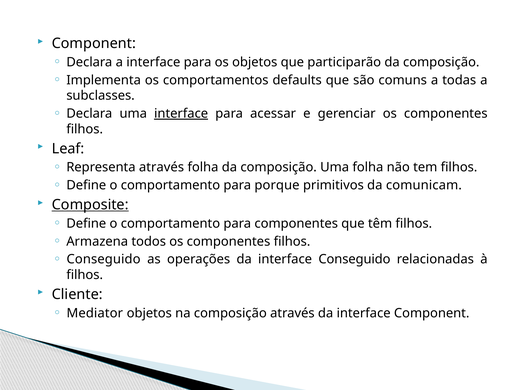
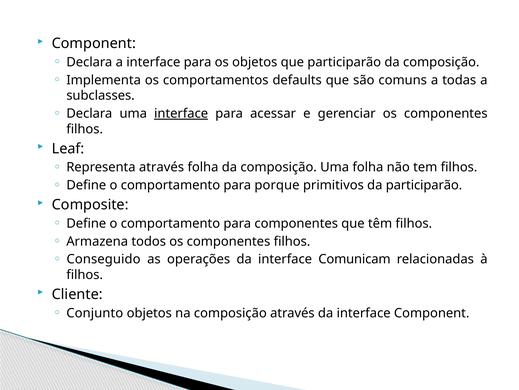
da comunicam: comunicam -> participarão (424, 185)
Composite underline: present -> none (90, 204)
interface Conseguido: Conseguido -> Comunicam (354, 259)
Mediator: Mediator -> Conjunto (95, 312)
